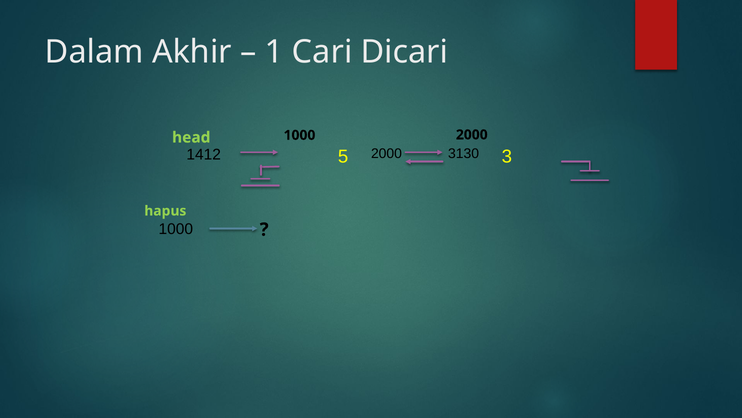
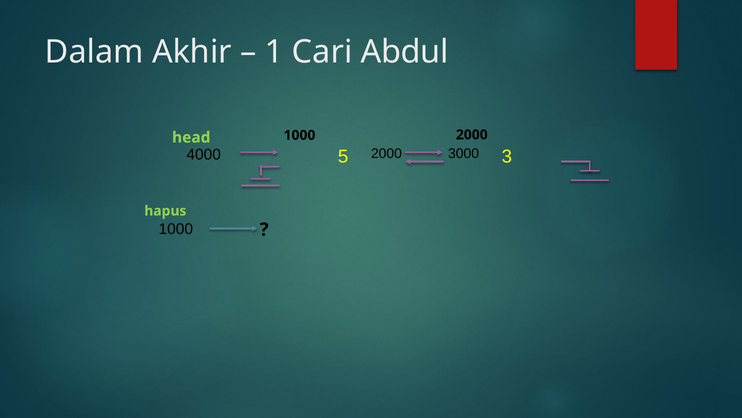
Dicari: Dicari -> Abdul (405, 52)
3130: 3130 -> 3000 (464, 154)
1412: 1412 -> 4000 (204, 154)
